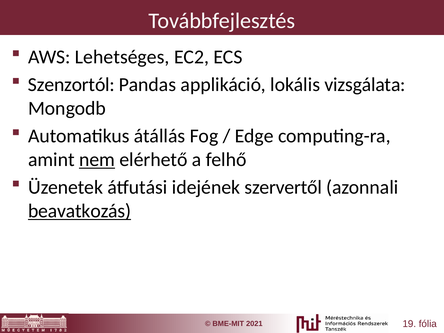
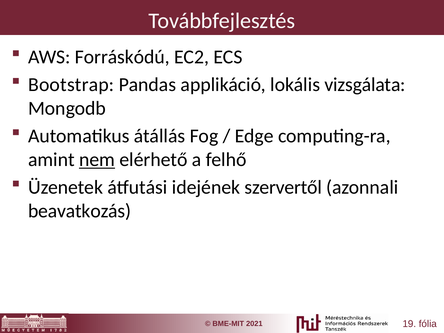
Lehetséges: Lehetséges -> Forráskódú (122, 57)
Szenzortól: Szenzortól -> Bootstrap (71, 85)
beavatkozás underline: present -> none (80, 211)
